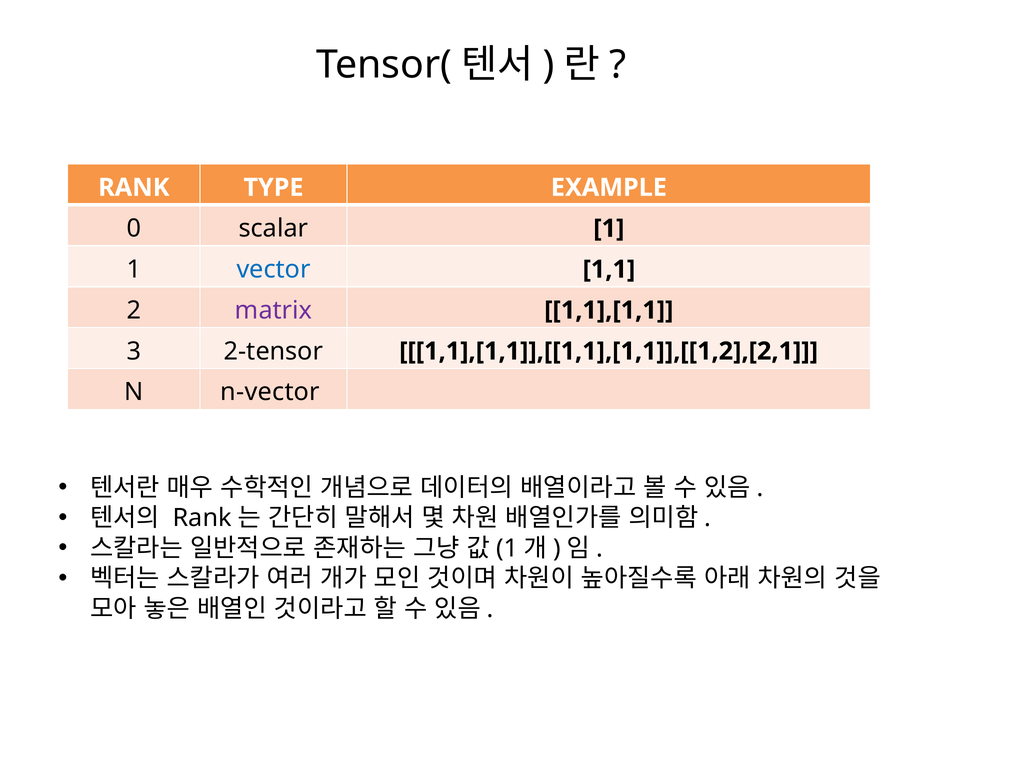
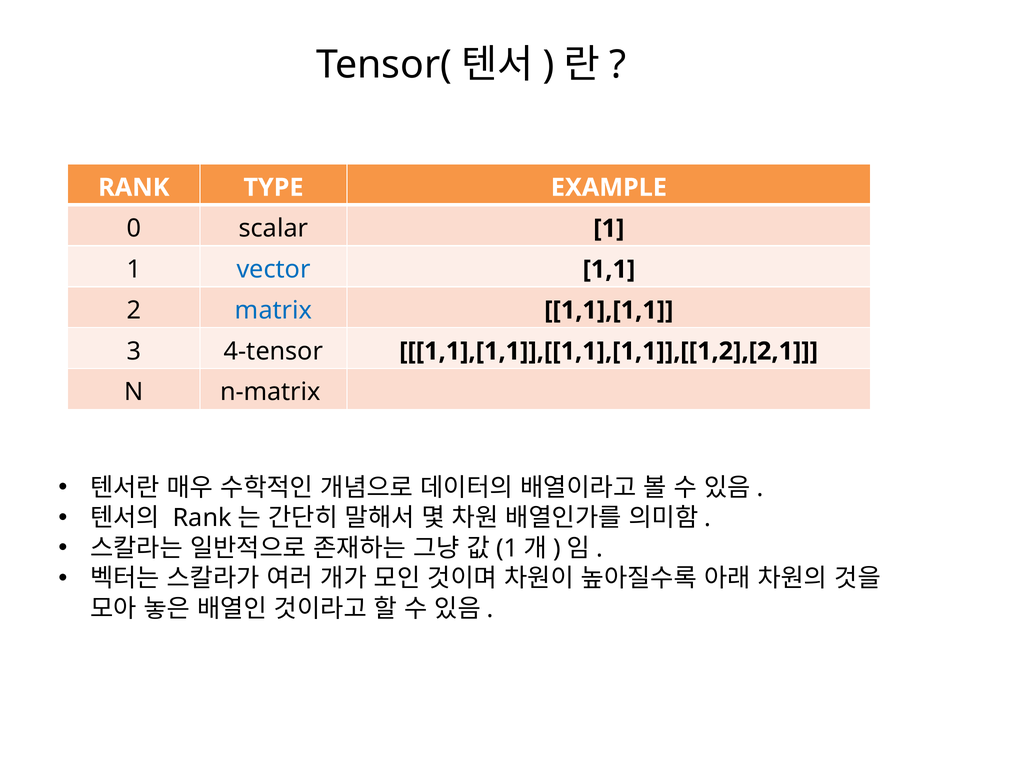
matrix colour: purple -> blue (274, 310)
2-tensor: 2-tensor -> 4-tensor (273, 351)
n-vector: n-vector -> n-matrix (270, 392)
